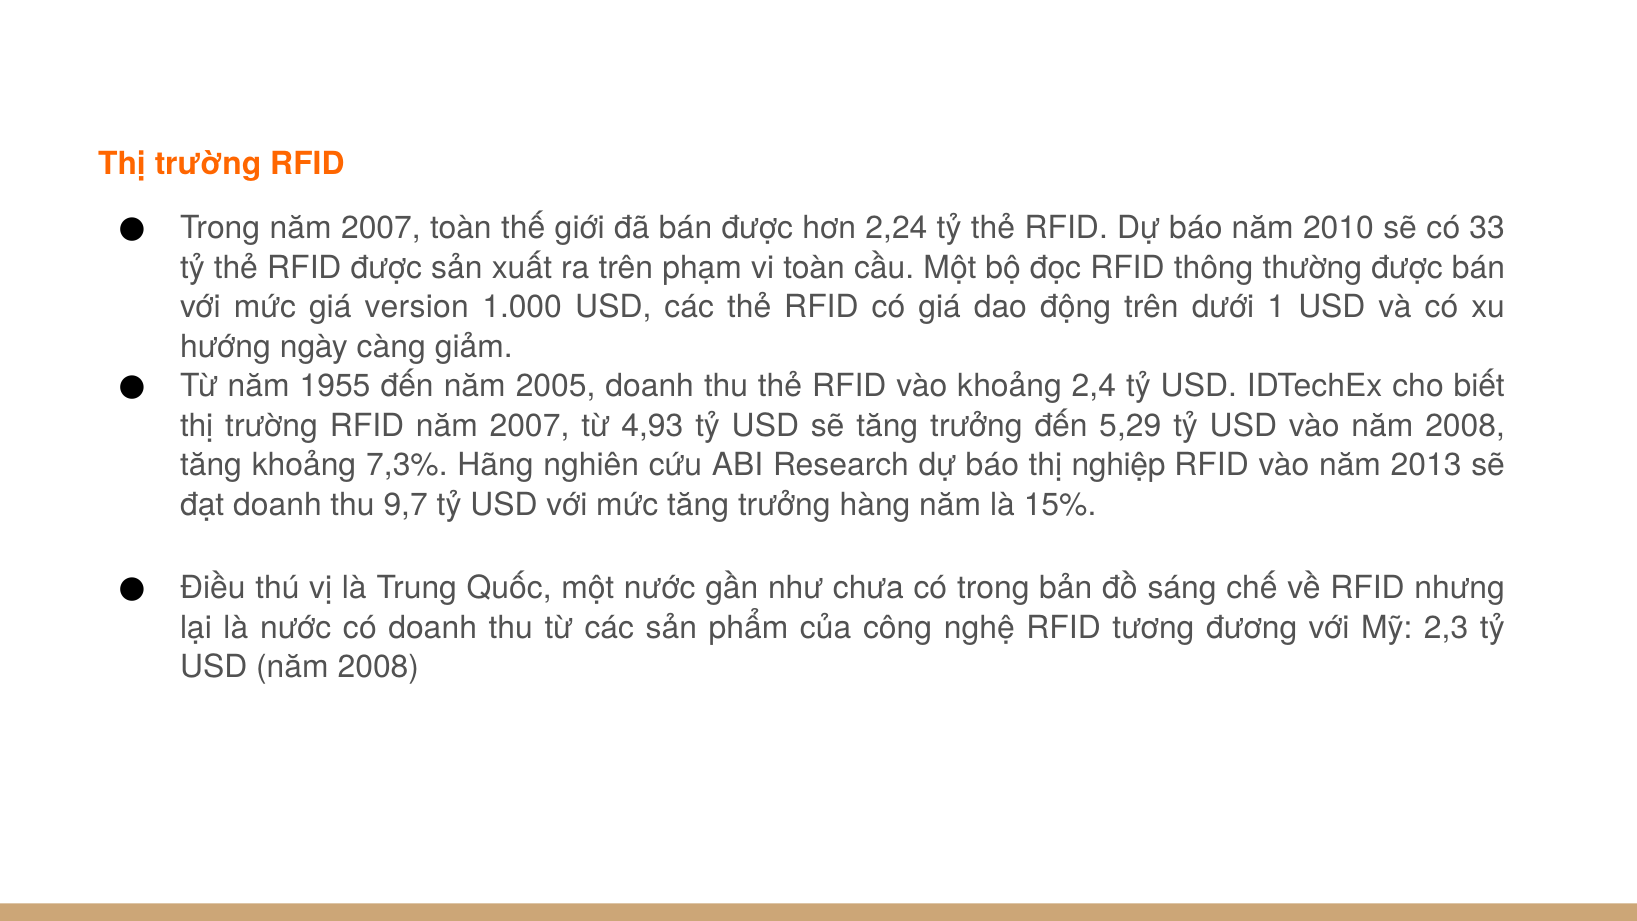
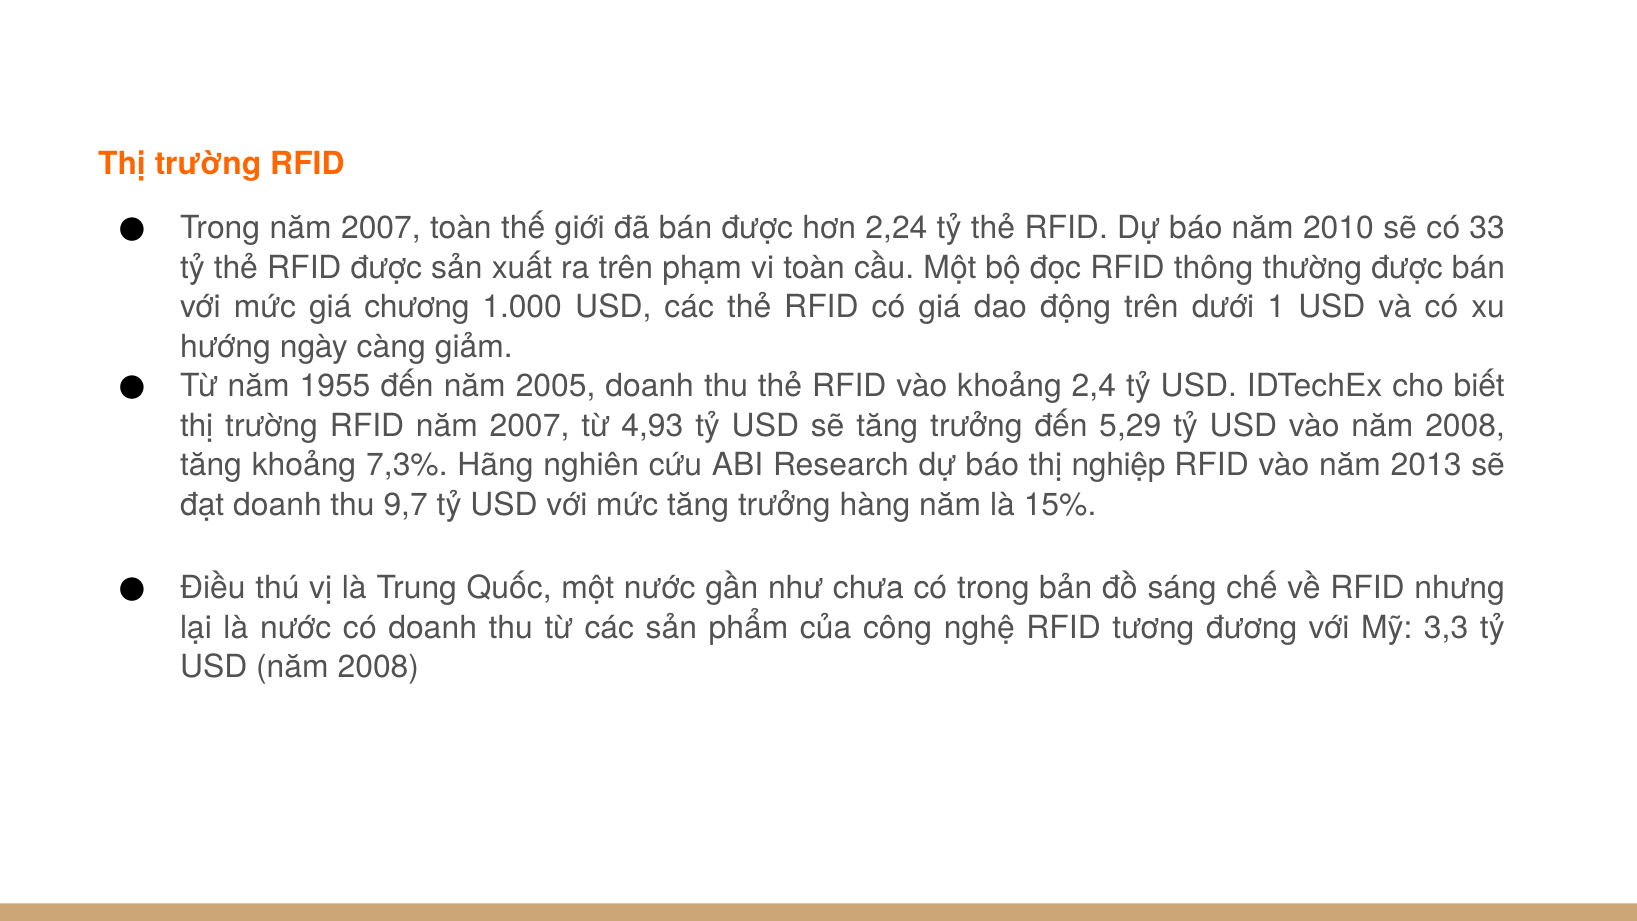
version: version -> chương (417, 307)
2,3: 2,3 -> 3,3 (1446, 628)
